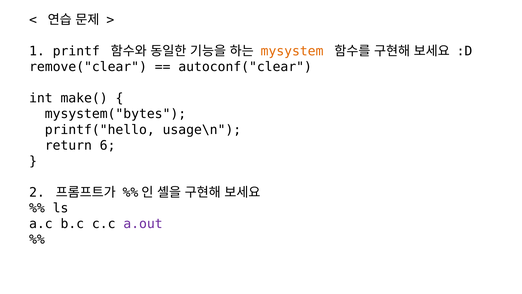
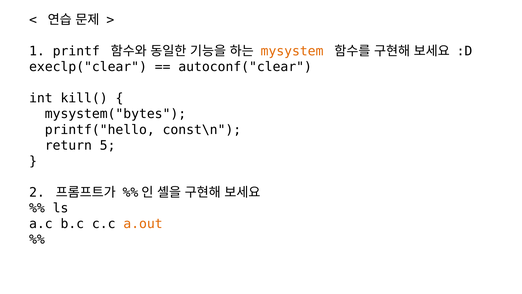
remove("clear: remove("clear -> execlp("clear (88, 67)
make(: make( -> kill( (84, 98)
usage\n: usage\n -> const\n (202, 130)
6: 6 -> 5 (108, 145)
a.out colour: purple -> orange (143, 223)
